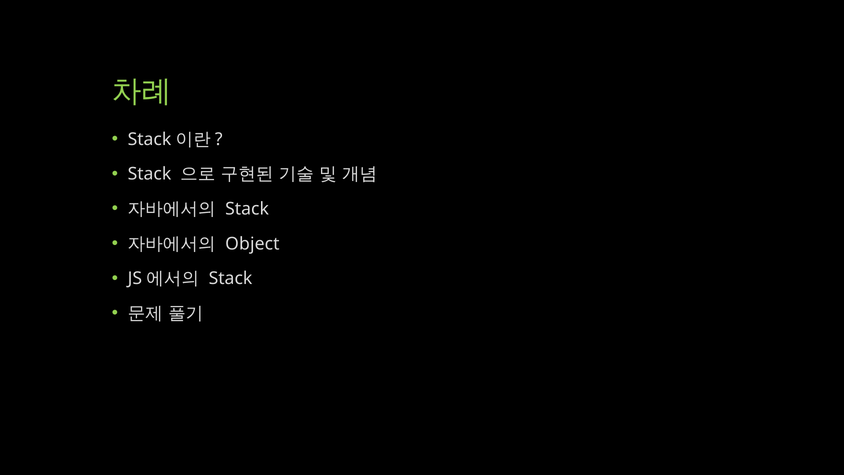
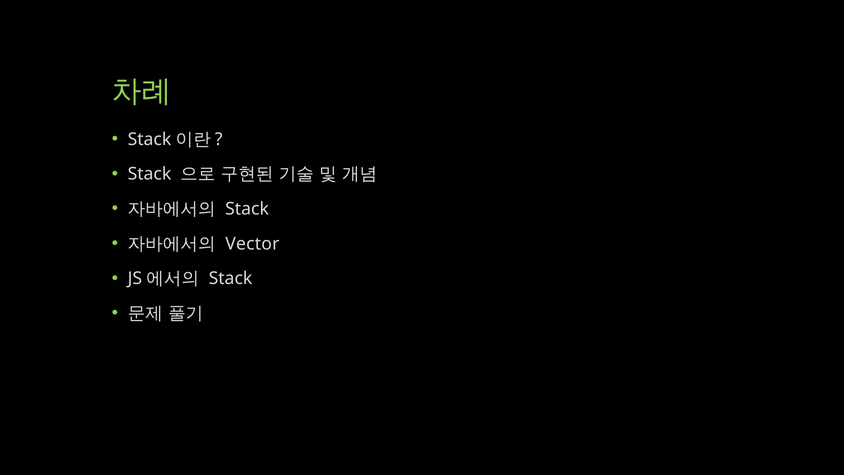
Object: Object -> Vector (252, 244)
